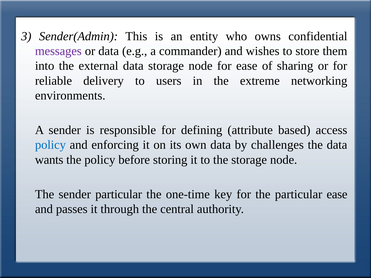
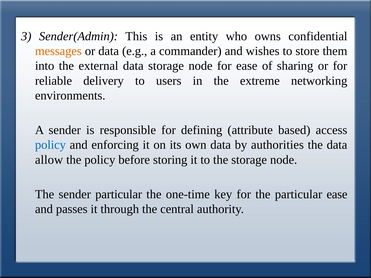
messages colour: purple -> orange (58, 51)
challenges: challenges -> authorities (277, 145)
wants: wants -> allow (49, 160)
